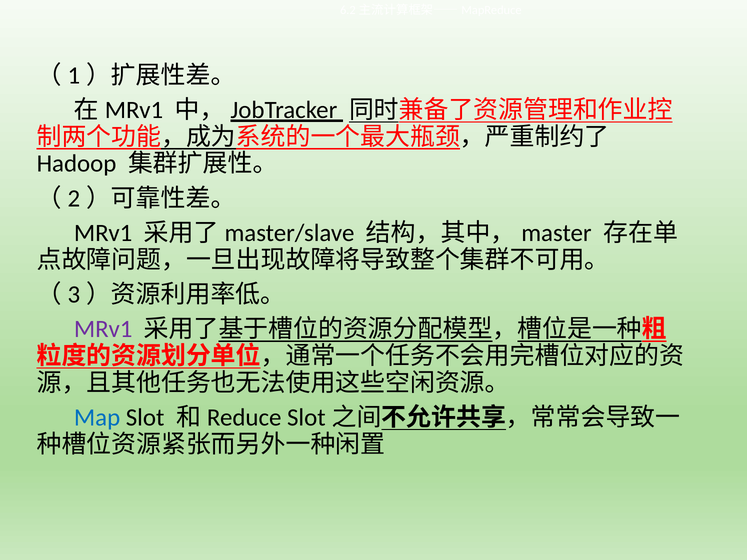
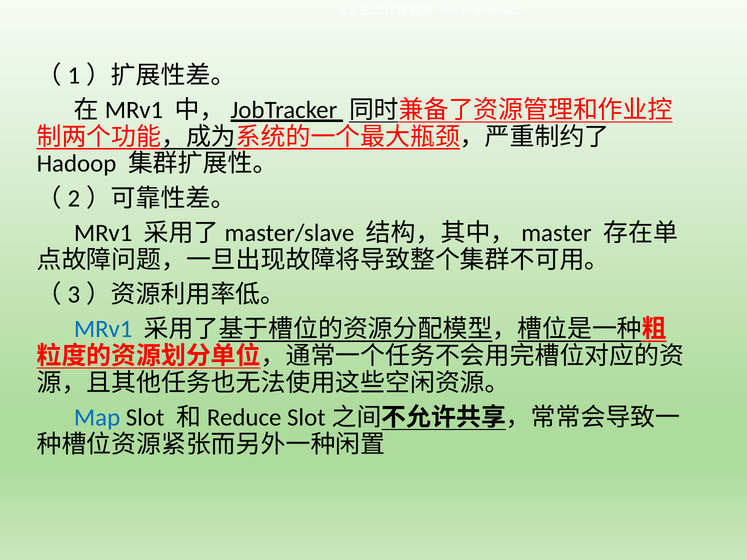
MRv1 colour: purple -> blue (103, 329)
